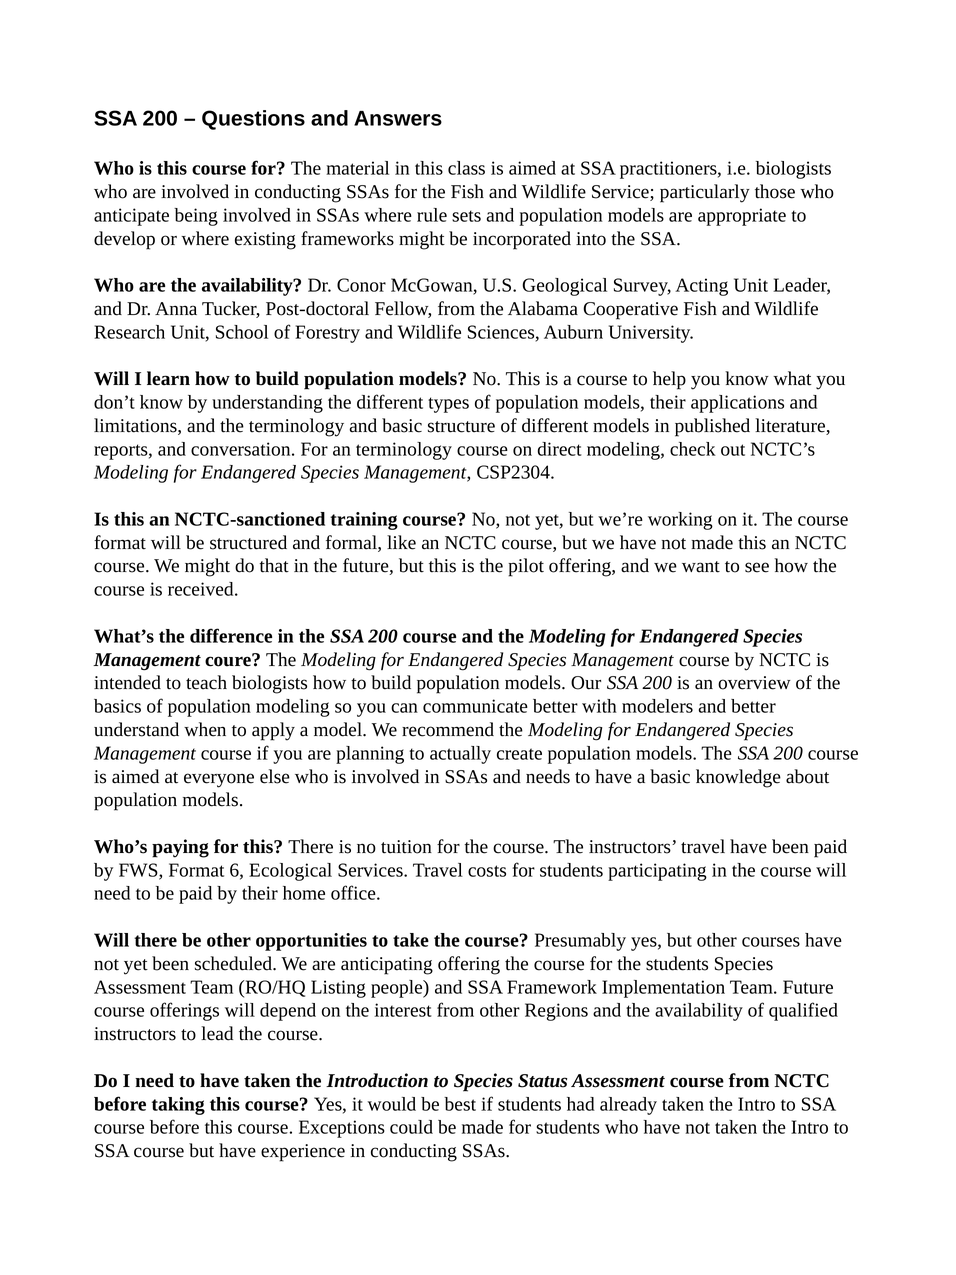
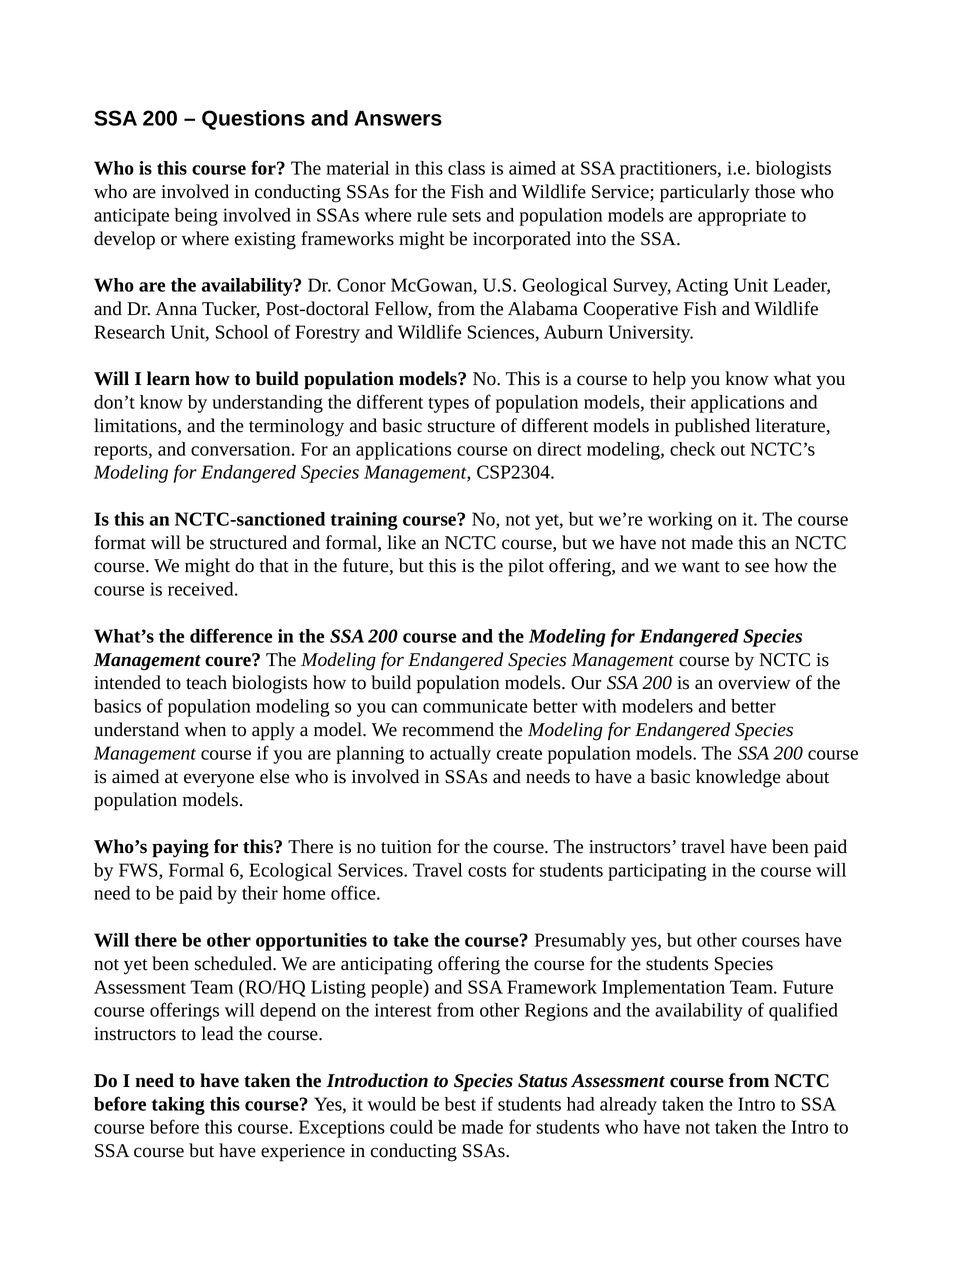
an terminology: terminology -> applications (404, 449)
FWS Format: Format -> Formal (196, 870)
